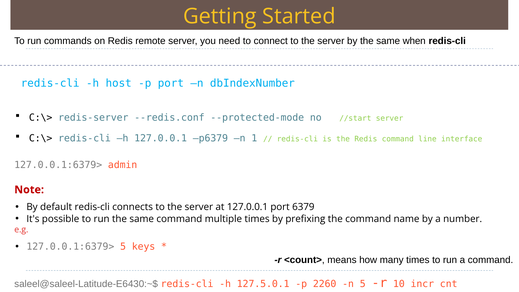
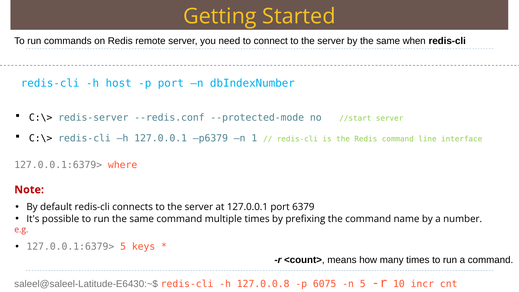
admin: admin -> where (123, 165)
127.5.0.1: 127.5.0.1 -> 127.0.0.8 (263, 284)
2260: 2260 -> 6075 (325, 284)
